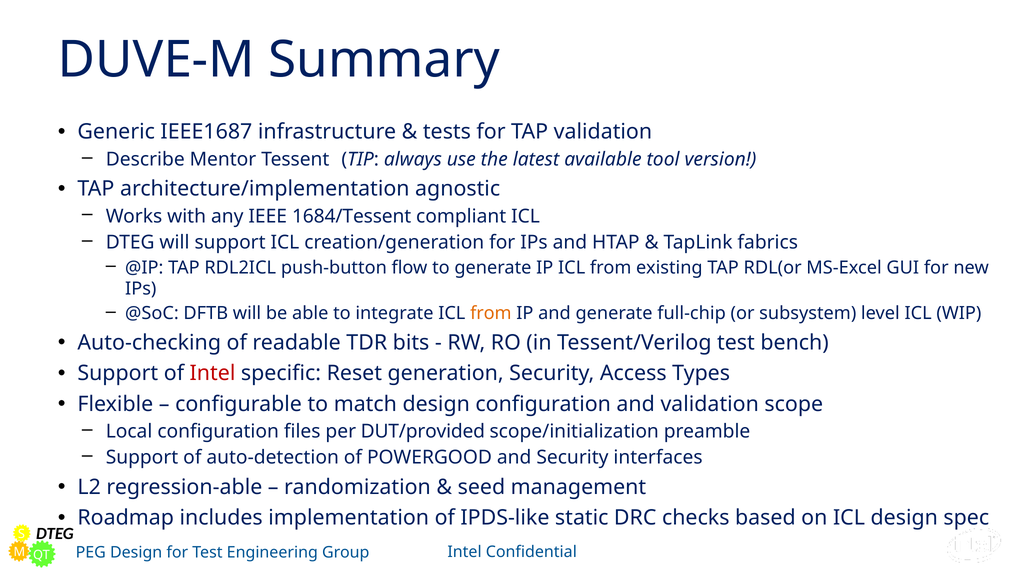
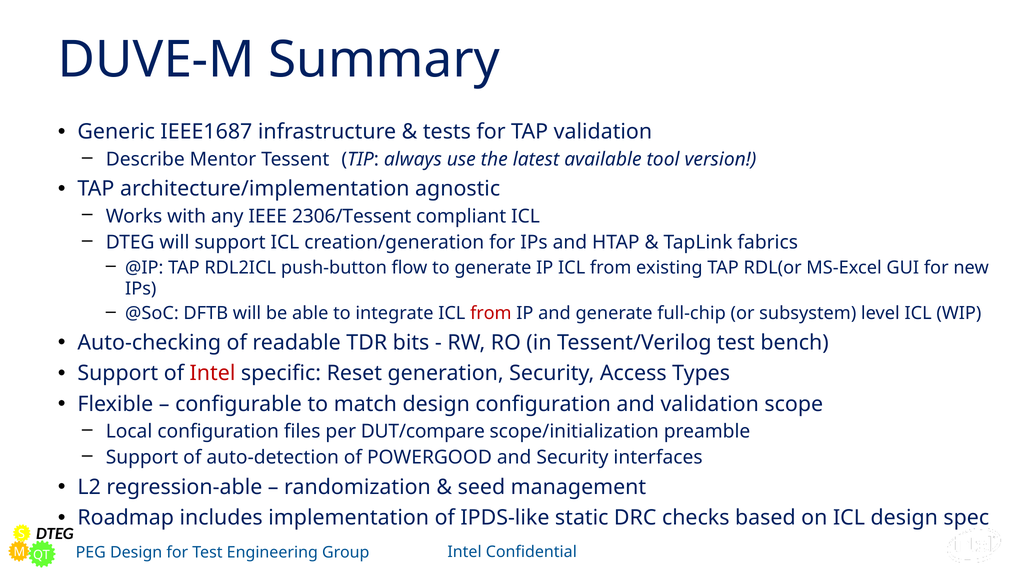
1684/Tessent: 1684/Tessent -> 2306/Tessent (352, 216)
from colour: orange -> red (491, 314)
DUT/provided: DUT/provided -> DUT/compare (423, 432)
